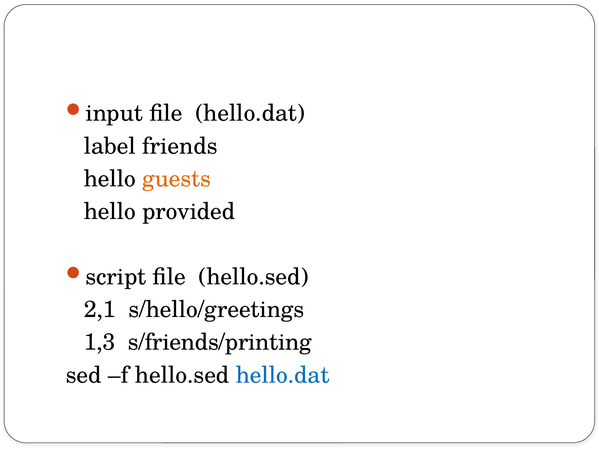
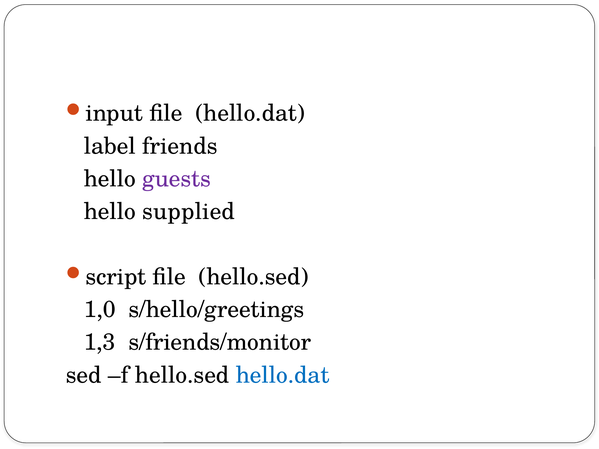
guests colour: orange -> purple (177, 179)
provided: provided -> supplied (189, 212)
2,1: 2,1 -> 1,0 (100, 310)
s/friends/printing: s/friends/printing -> s/friends/monitor (220, 342)
